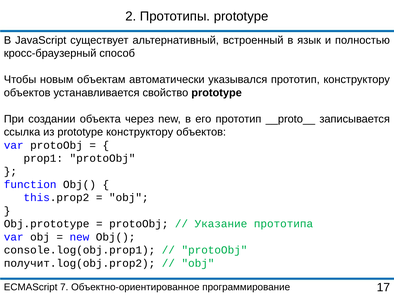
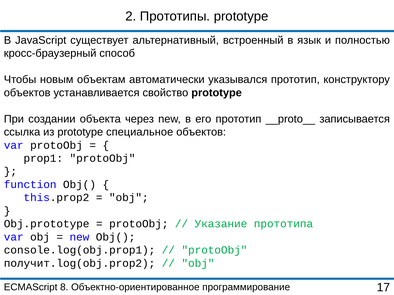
prototype конструктору: конструктору -> специальное (140, 132)
7: 7 -> 8 (64, 288)
